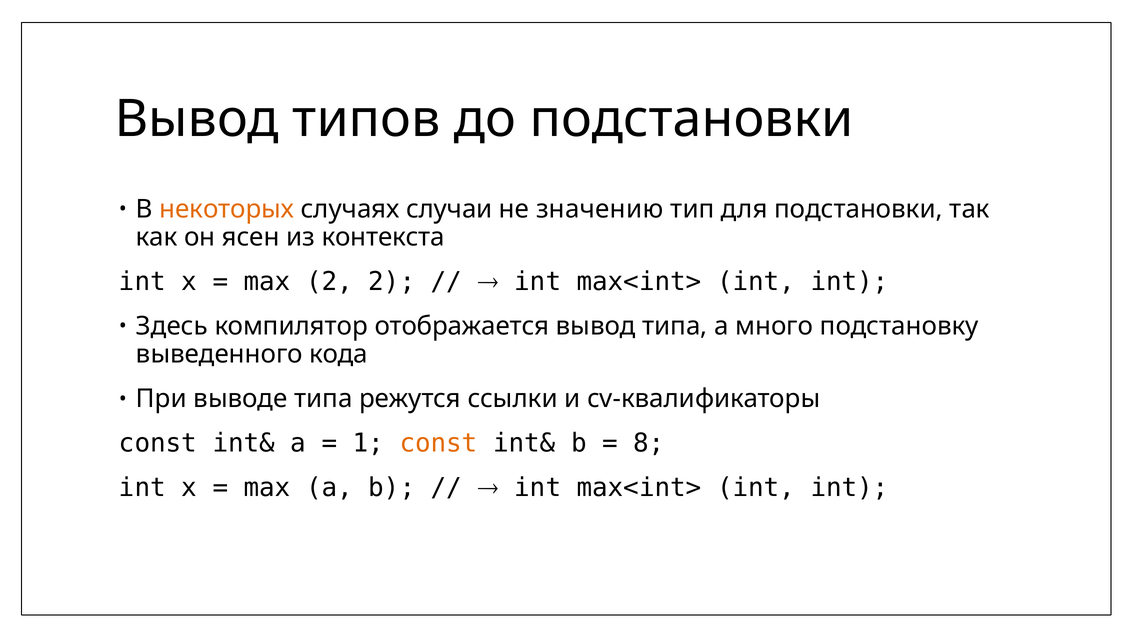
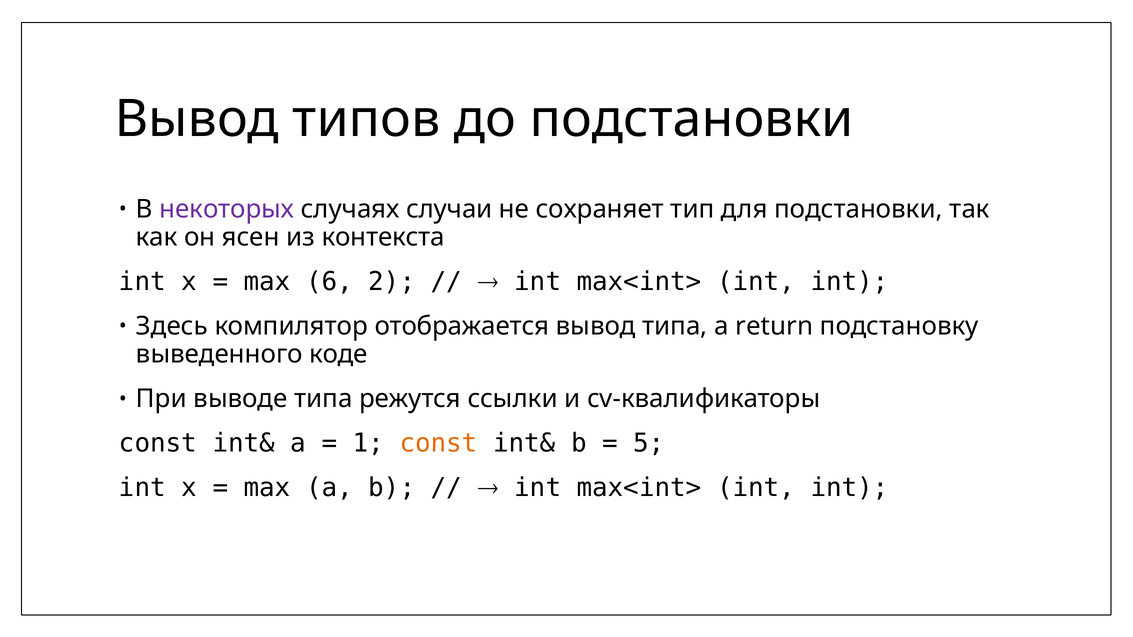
некоторых colour: orange -> purple (227, 209)
значению: значению -> сохраняет (600, 209)
max 2: 2 -> 6 (329, 282)
много: много -> return (774, 326)
кода: кода -> коде (338, 354)
8: 8 -> 5 (649, 444)
